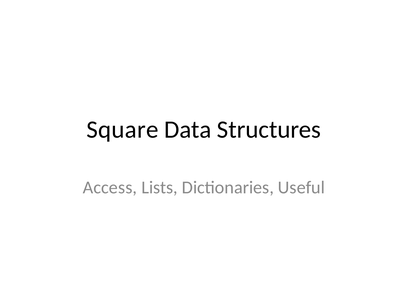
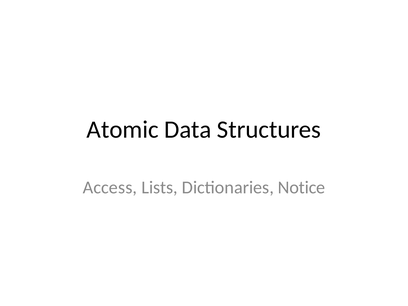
Square: Square -> Atomic (123, 130)
Useful: Useful -> Notice (302, 188)
